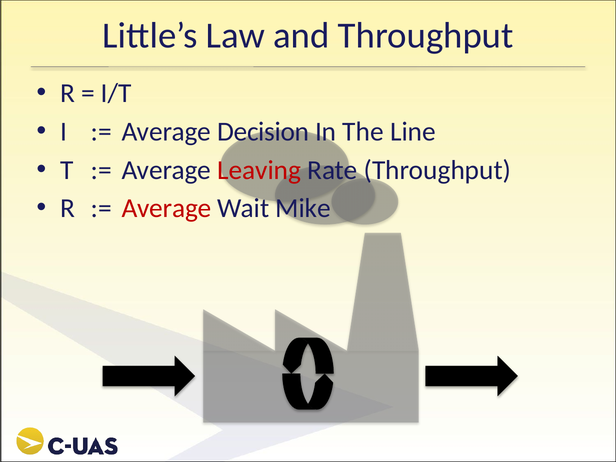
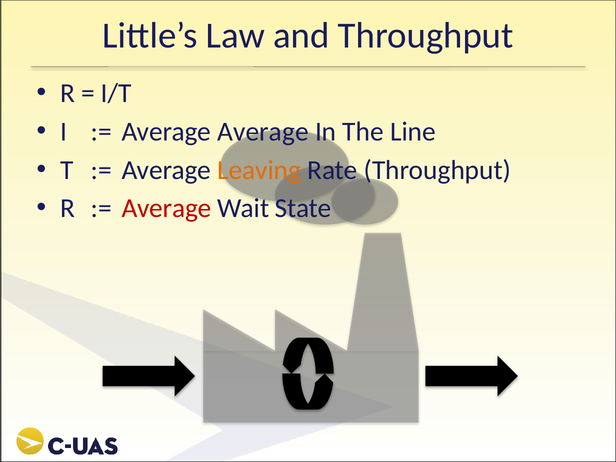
Average Decision: Decision -> Average (263, 132)
Leaving colour: red -> orange (259, 170)
Mike: Mike -> State (303, 208)
